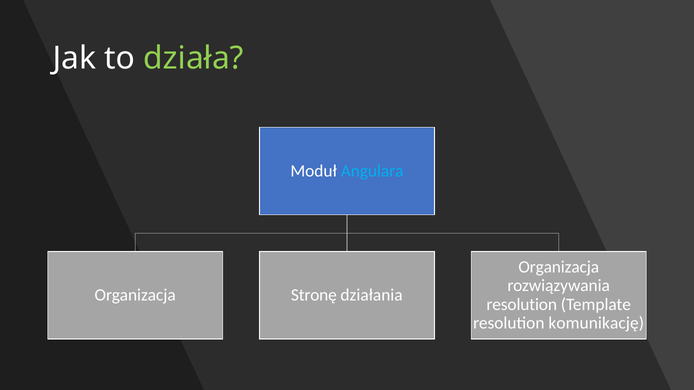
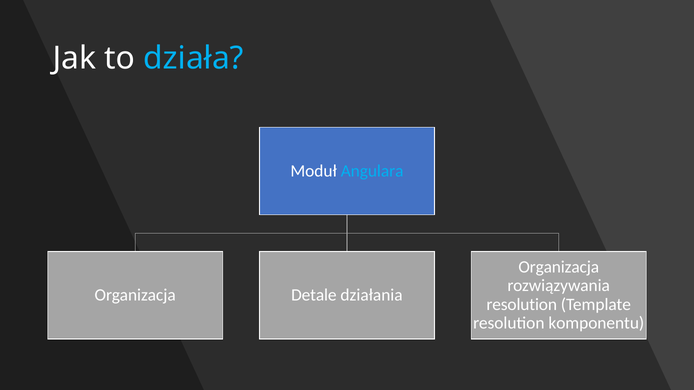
działa colour: light green -> light blue (194, 58)
Stronę: Stronę -> Detale (314, 295)
komunikację: komunikację -> komponentu (596, 323)
